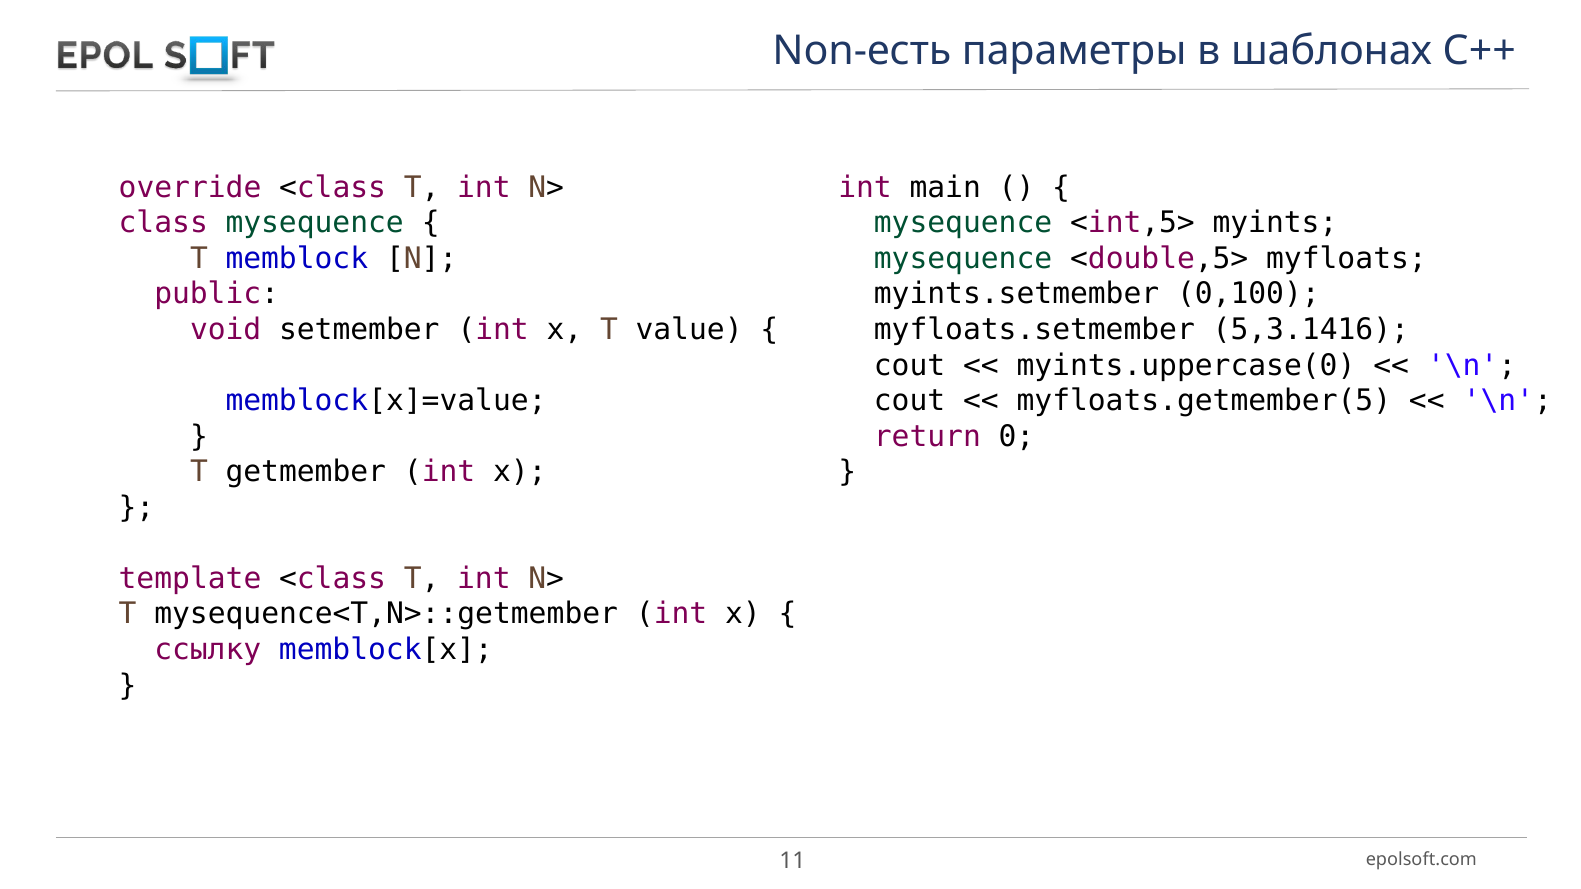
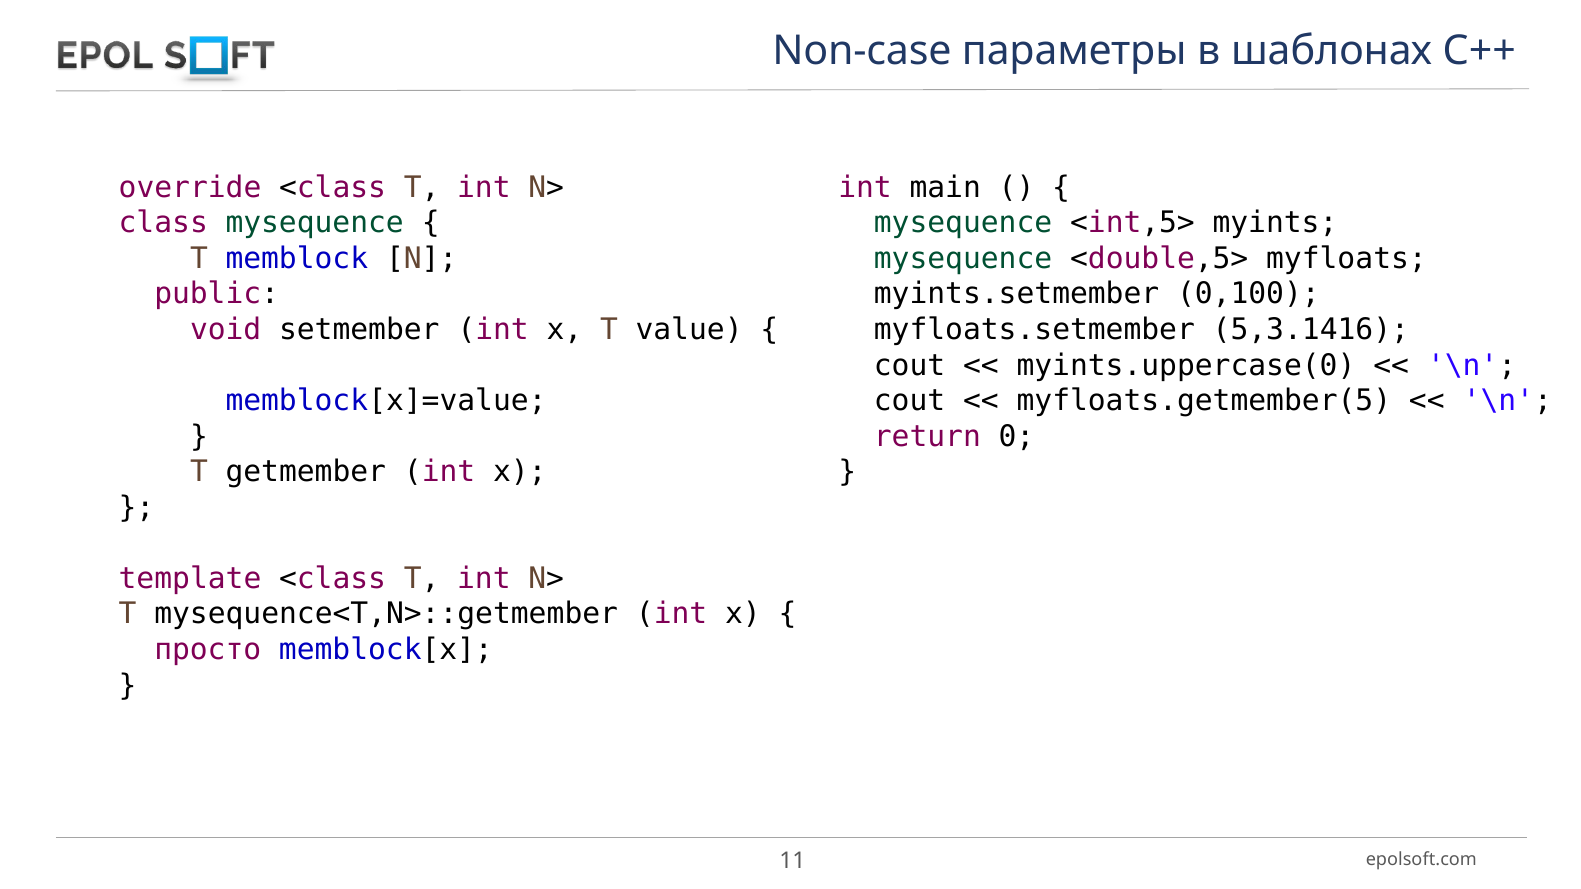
Non-есть: Non-есть -> Non-case (862, 51)
ссылку: ссылку -> просто (208, 650)
